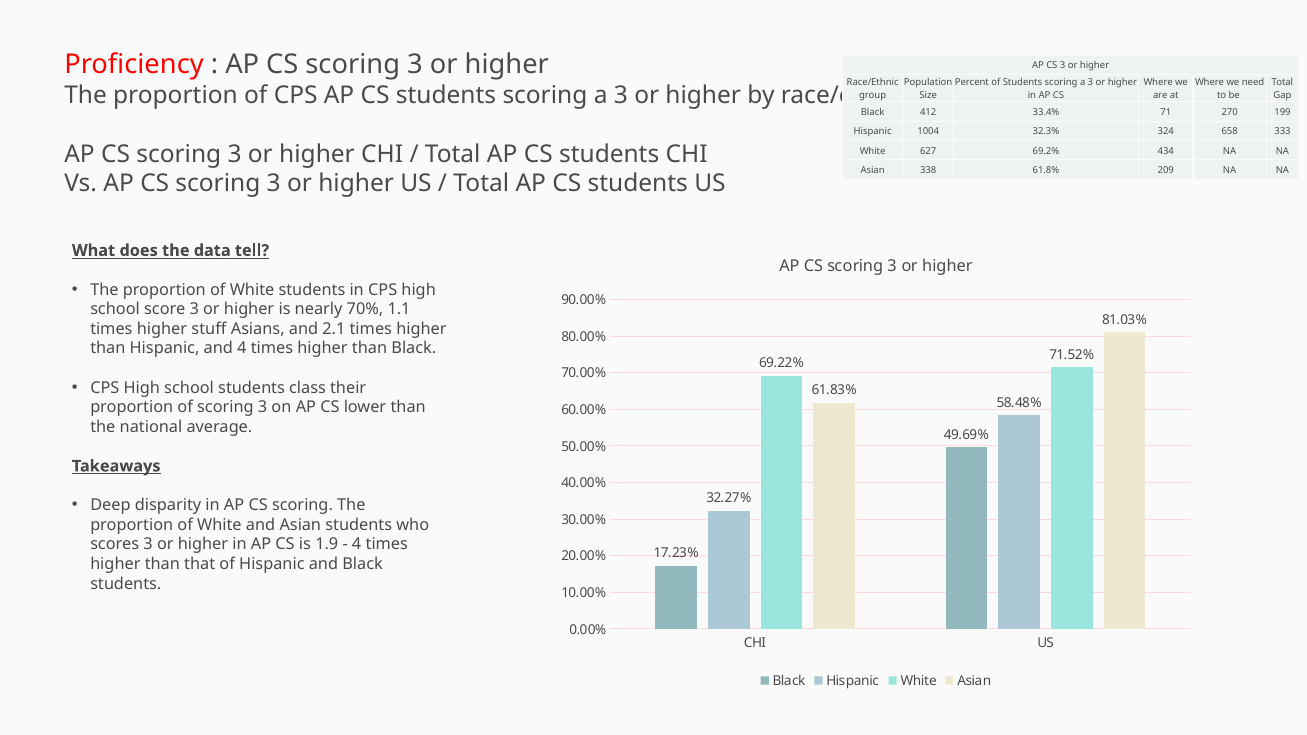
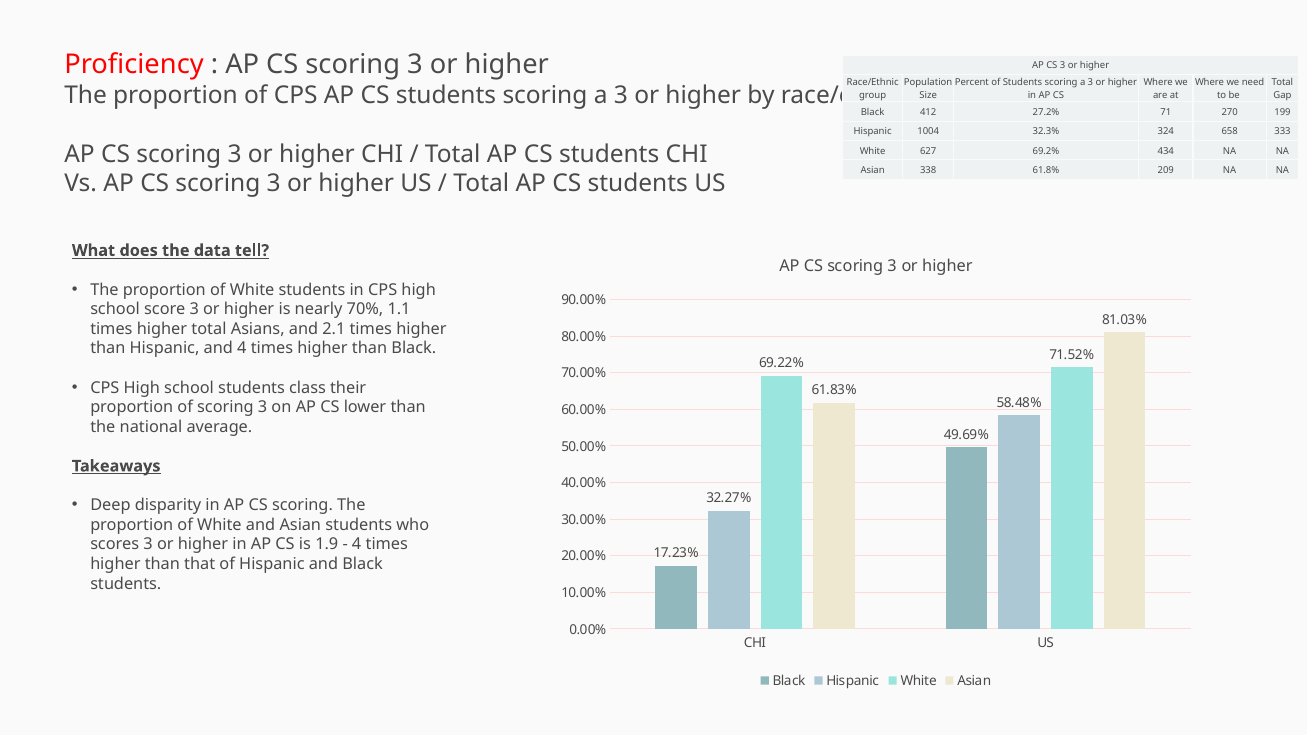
33.4%: 33.4% -> 27.2% (1046, 112)
higher stuff: stuff -> total (209, 329)
